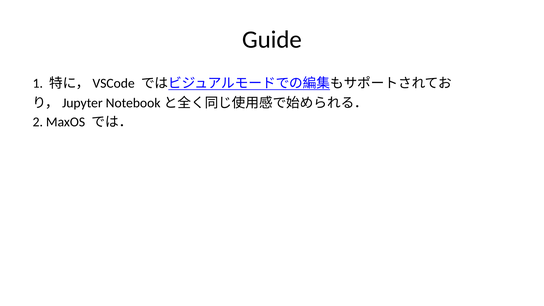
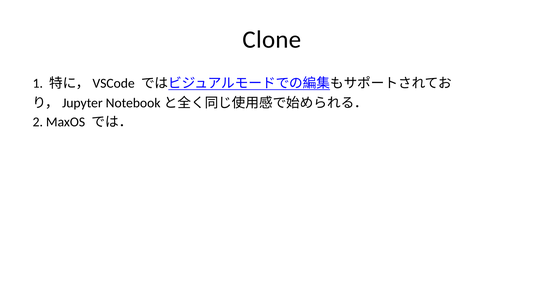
Guide: Guide -> Clone (272, 39)
